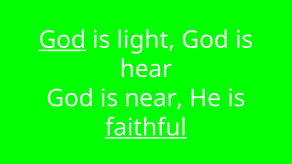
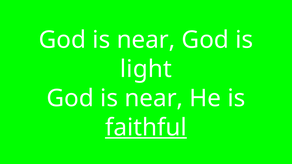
God underline: present -> none (62, 40)
light: light -> near (146, 40)
hear: hear -> light (146, 69)
